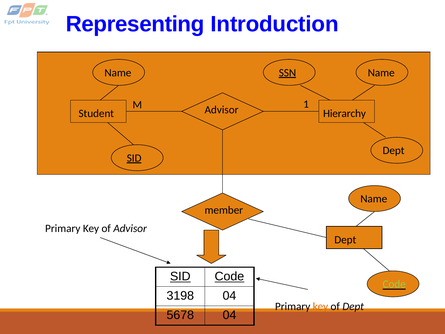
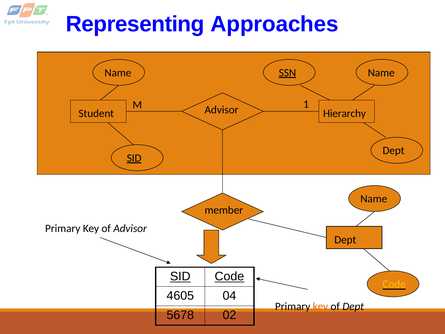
Introduction: Introduction -> Approaches (275, 24)
Code colour: light green -> yellow (394, 284)
3198: 3198 -> 4605 (180, 296)
5678 04: 04 -> 02 (229, 315)
